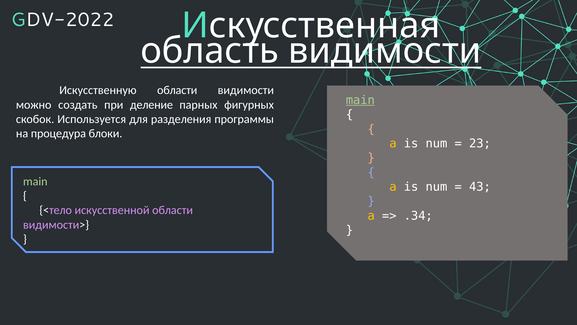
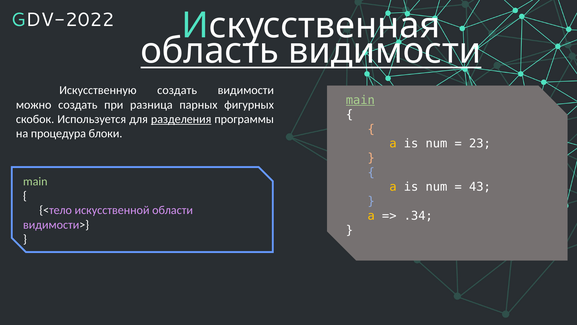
Искусственную области: области -> создать (177, 90)
деление: деление -> разница (151, 105)
разделения underline: none -> present (181, 119)
